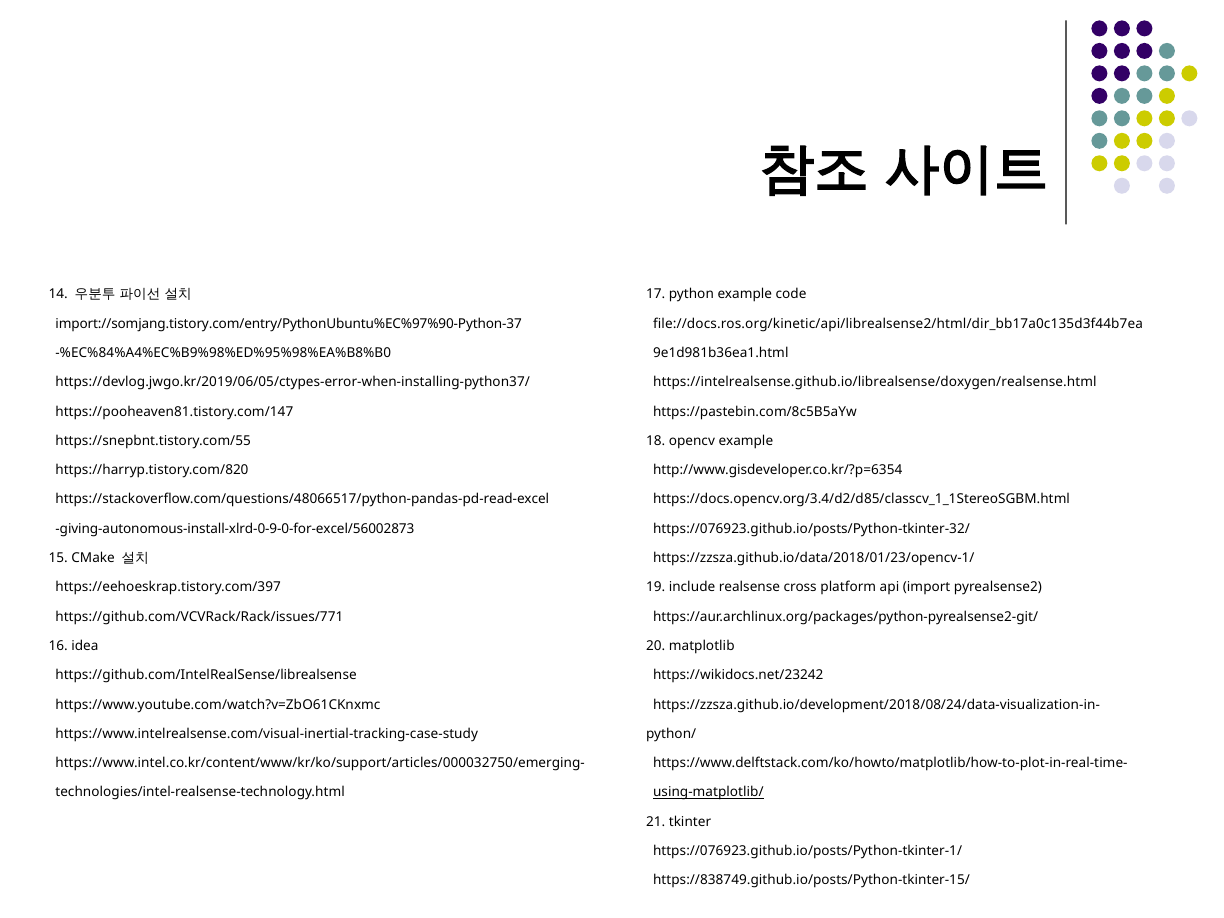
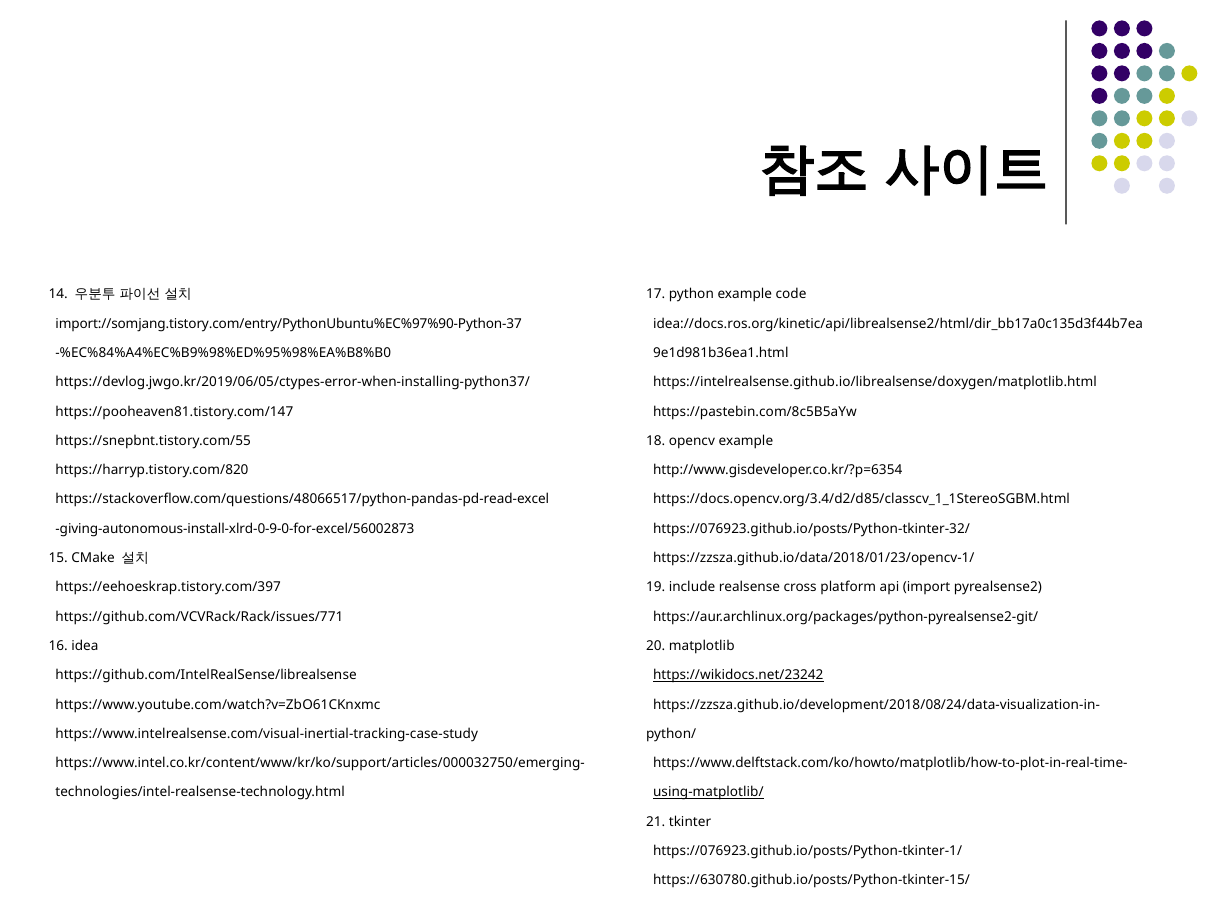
file://docs.ros.org/kinetic/api/librealsense2/html/dir_bb17a0c135d3f44b7ea: file://docs.ros.org/kinetic/api/librealsense2/html/dir_bb17a0c135d3f44b7ea -> idea://docs.ros.org/kinetic/api/librealsense2/html/dir_bb17a0c135d3f44b7ea (898, 324)
https://intelrealsense.github.io/librealsense/doxygen/realsense.html: https://intelrealsense.github.io/librealsense/doxygen/realsense.html -> https://intelrealsense.github.io/librealsense/doxygen/matplotlib.html (875, 382)
https://wikidocs.net/23242 underline: none -> present (738, 675)
https://838749.github.io/posts/Python-tkinter-15/: https://838749.github.io/posts/Python-tkinter-15/ -> https://630780.github.io/posts/Python-tkinter-15/ (811, 880)
